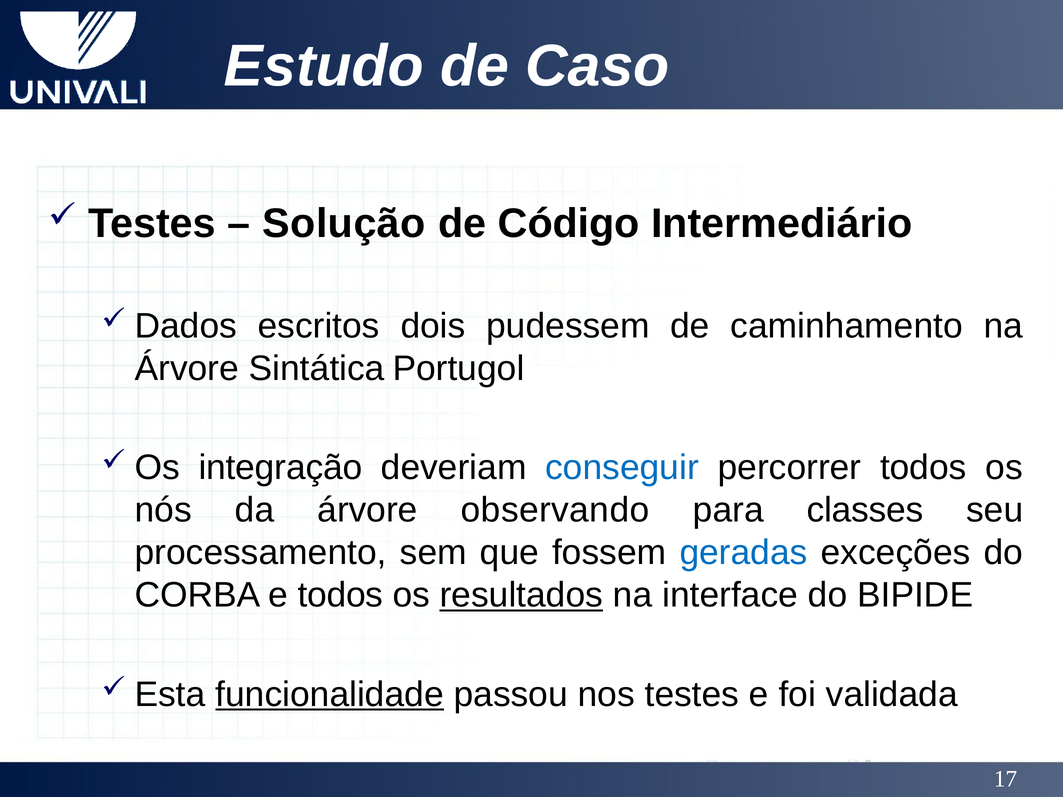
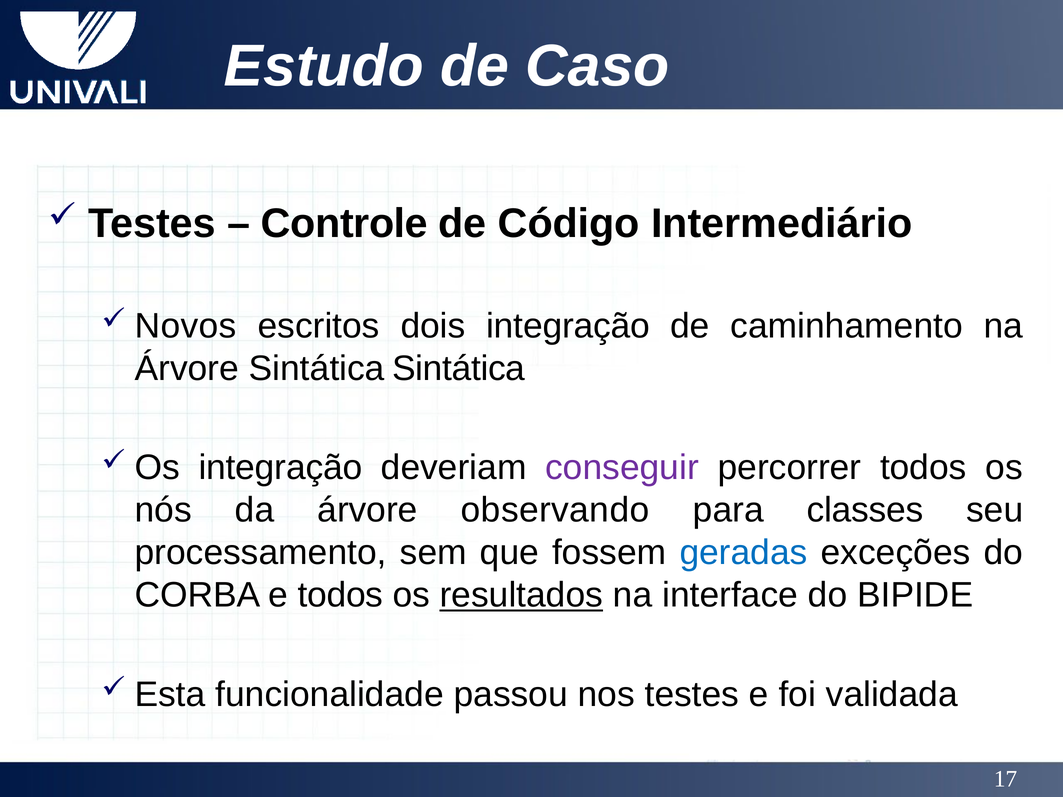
Solução: Solução -> Controle (344, 224)
Dados: Dados -> Novos (186, 326)
dois pudessem: pudessem -> integração (568, 326)
Sintática Portugol: Portugol -> Sintática (459, 369)
conseguir colour: blue -> purple (622, 468)
funcionalidade underline: present -> none (330, 695)
